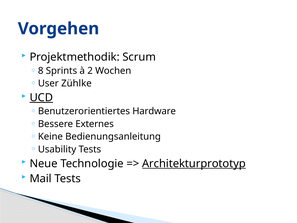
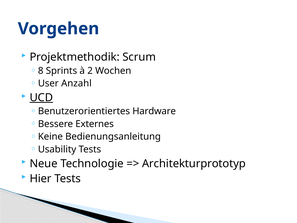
Zühlke: Zühlke -> Anzahl (76, 83)
Architekturprototyp underline: present -> none (194, 163)
Mail: Mail -> Hier (41, 178)
